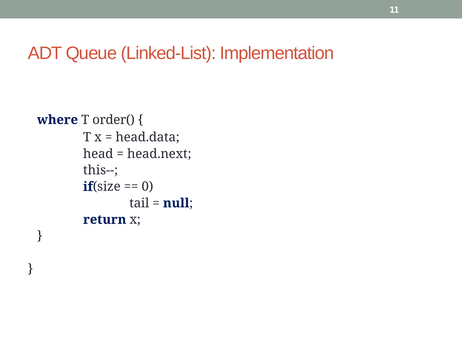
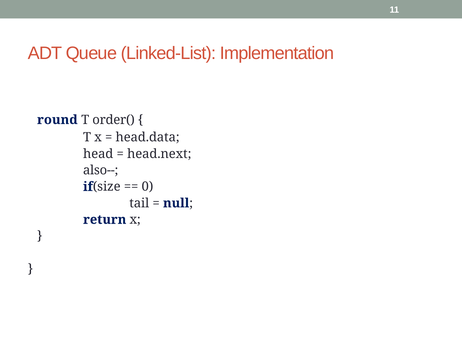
where: where -> round (57, 120)
this--: this-- -> also-- (101, 170)
